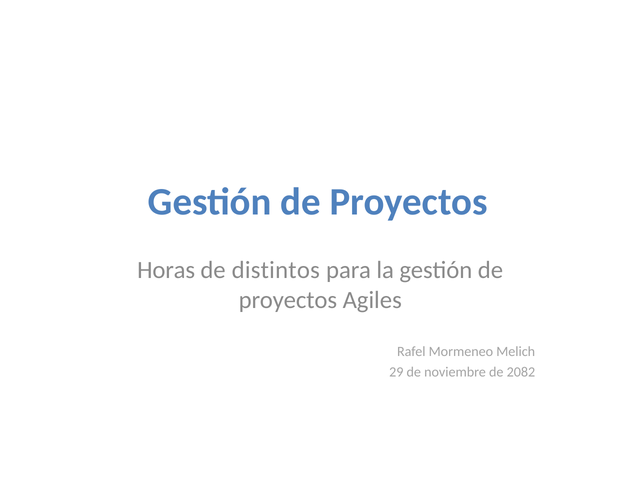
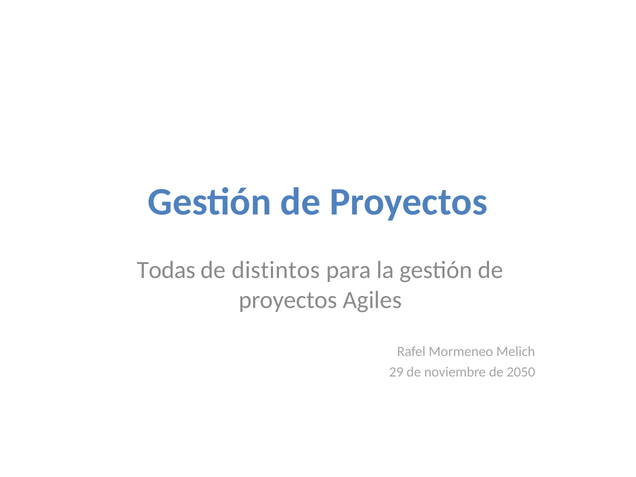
Horas: Horas -> Todas (166, 270)
2082: 2082 -> 2050 (521, 372)
